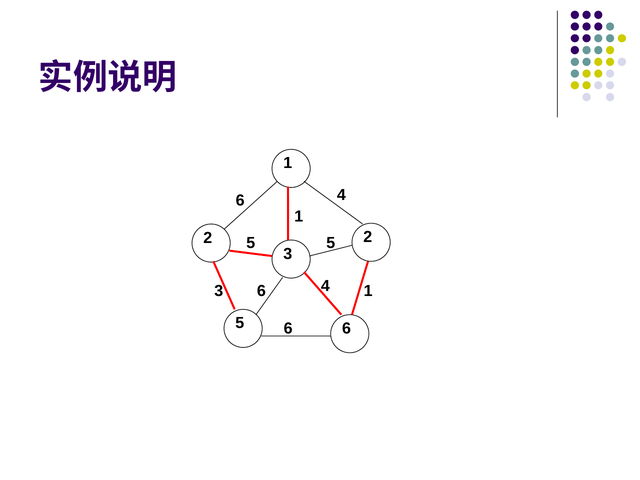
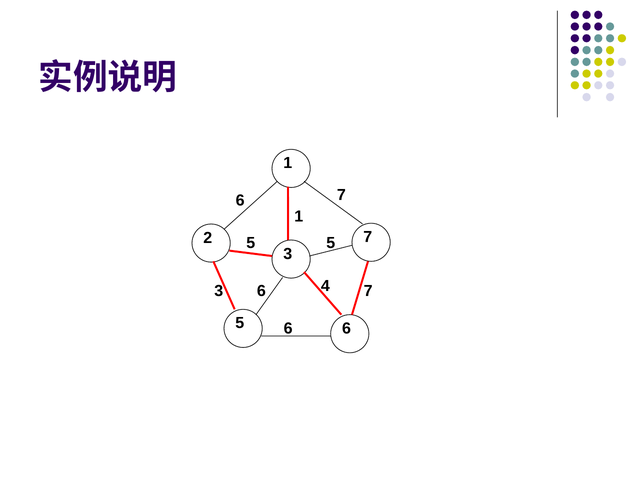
6 4: 4 -> 7 (341, 195)
2 2: 2 -> 7 (368, 237)
4 1: 1 -> 7 (368, 291)
